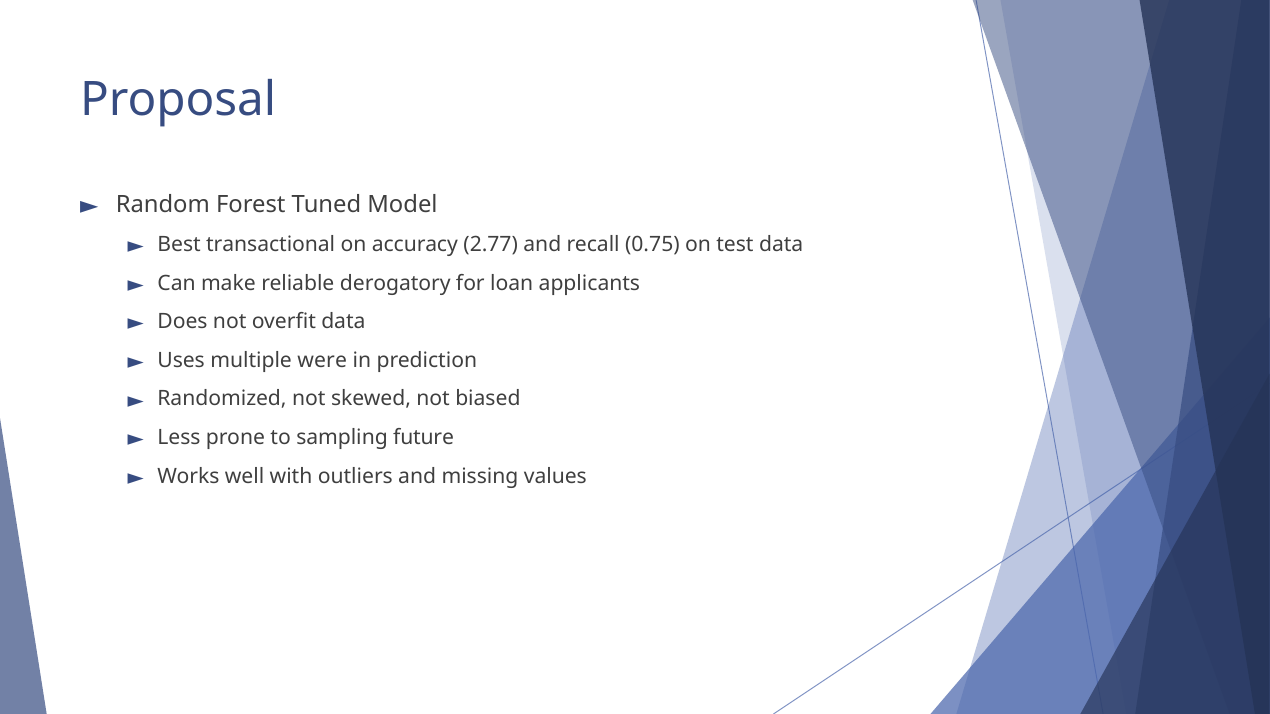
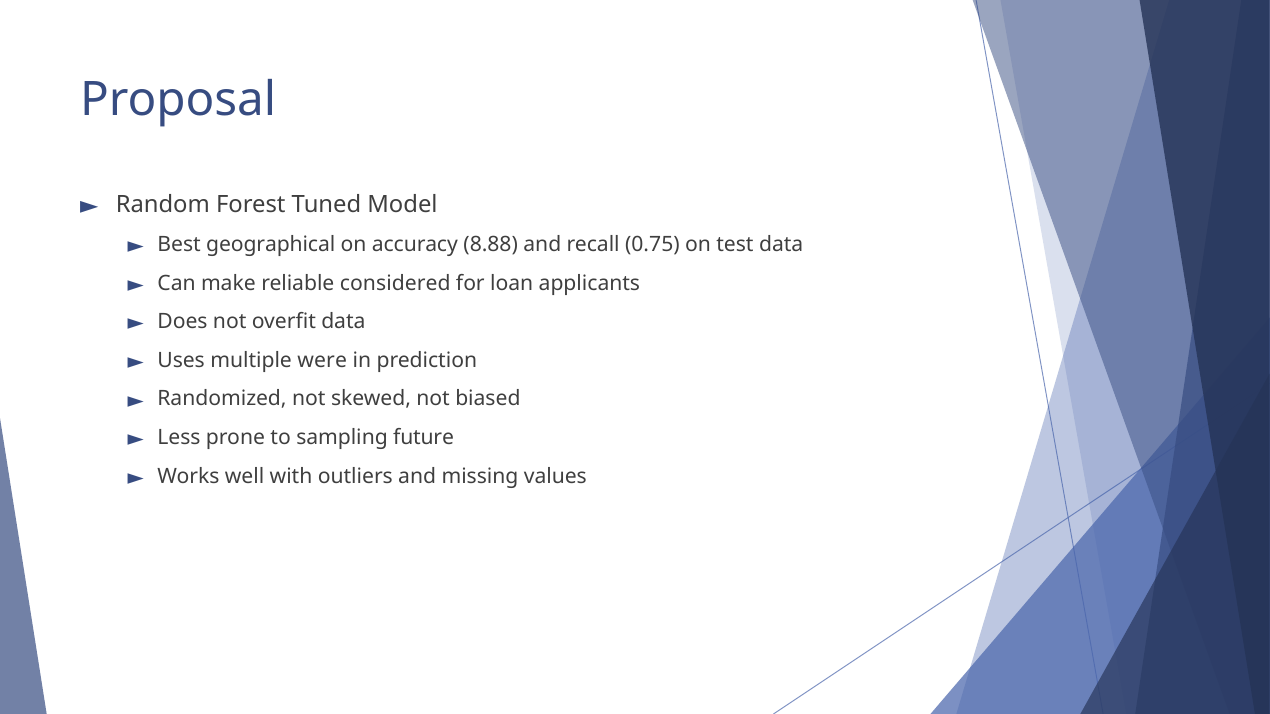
transactional: transactional -> geographical (271, 245)
2.77: 2.77 -> 8.88 (491, 245)
derogatory: derogatory -> considered (395, 283)
